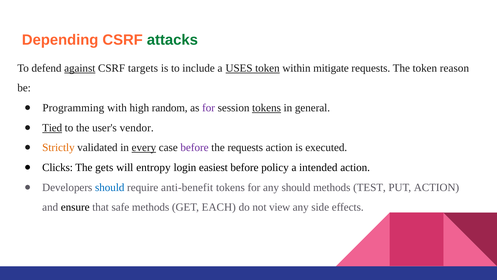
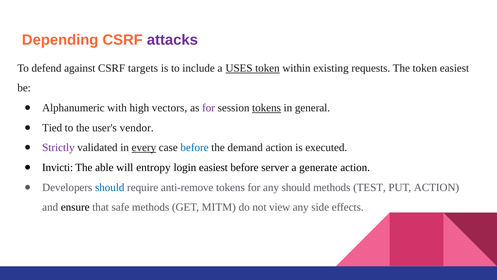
attacks colour: green -> purple (172, 40)
against underline: present -> none (80, 68)
mitigate: mitigate -> existing (331, 68)
token reason: reason -> easiest (454, 68)
Programming: Programming -> Alphanumeric (73, 108)
random: random -> vectors (170, 108)
Tied underline: present -> none (52, 128)
Strictly colour: orange -> purple (58, 147)
before colour: purple -> blue (195, 147)
the requests: requests -> demand (245, 147)
Clicks: Clicks -> Invicti (58, 167)
gets: gets -> able (104, 167)
policy: policy -> server (275, 167)
intended: intended -> generate (318, 167)
anti-benefit: anti-benefit -> anti-remove (187, 187)
EACH: EACH -> MITM (219, 207)
